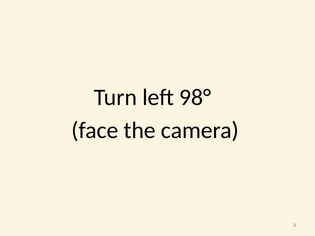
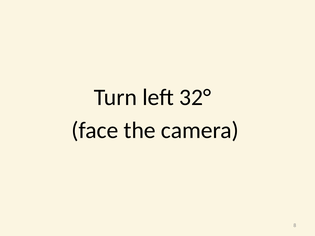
98°: 98° -> 32° (195, 97)
